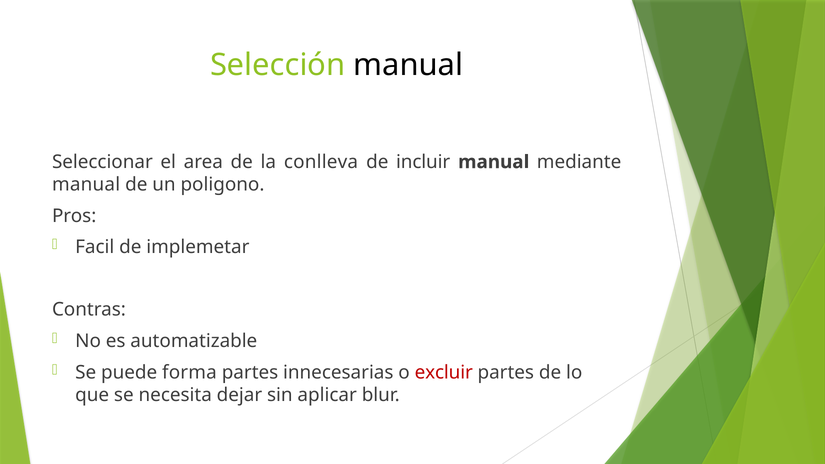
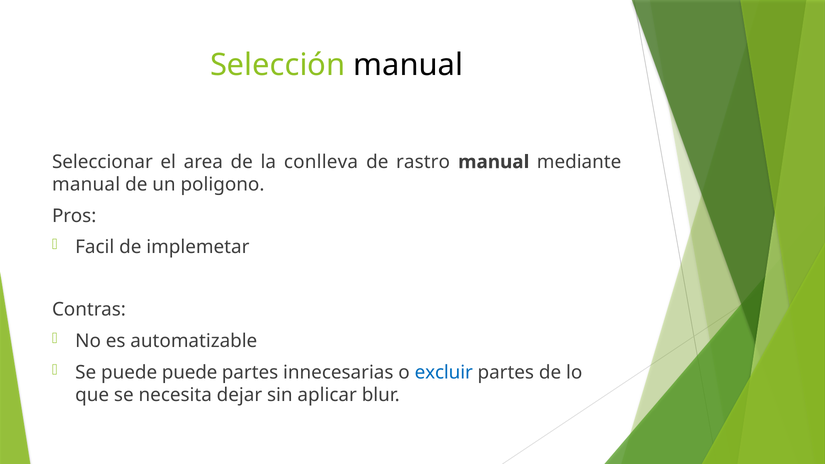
incluir: incluir -> rastro (423, 162)
puede forma: forma -> puede (190, 372)
excluir colour: red -> blue (444, 372)
